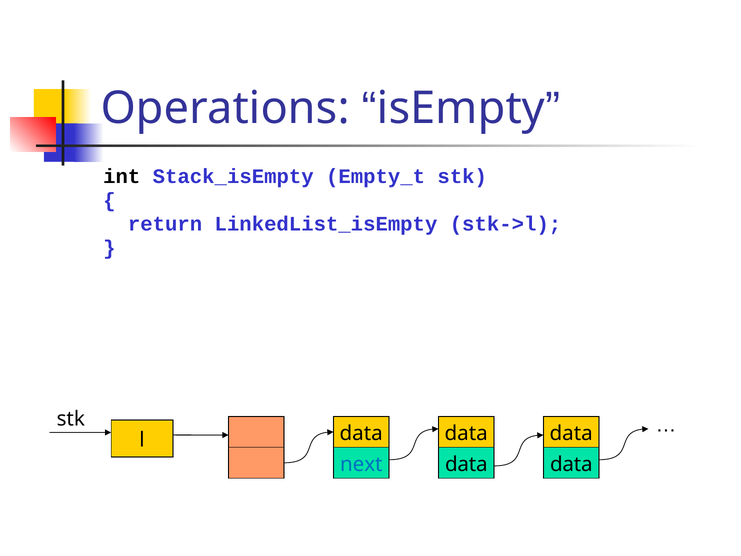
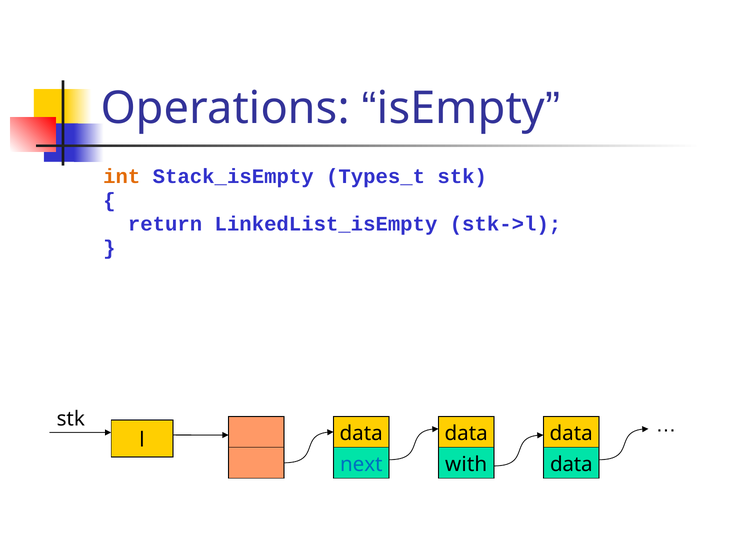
int colour: black -> orange (122, 176)
Empty_t: Empty_t -> Types_t (376, 176)
data: data -> with (466, 464)
